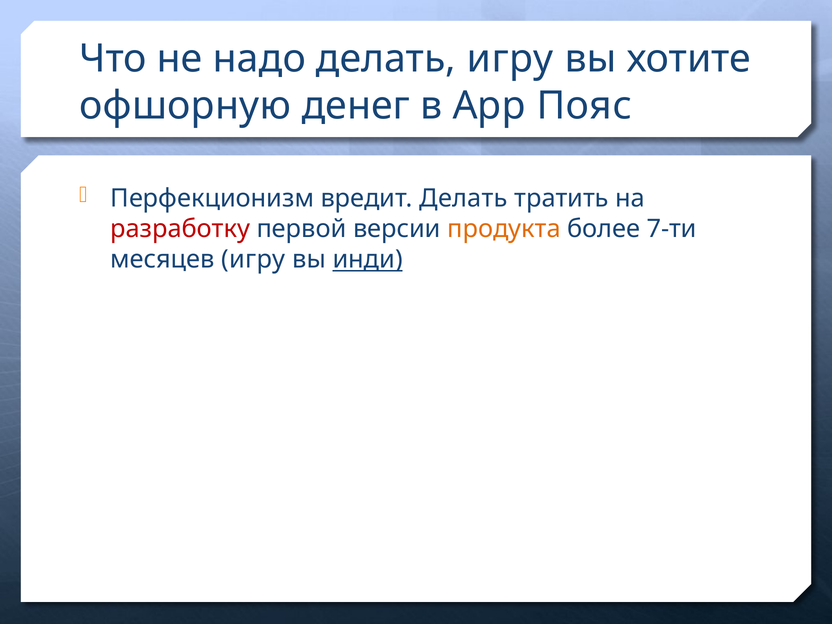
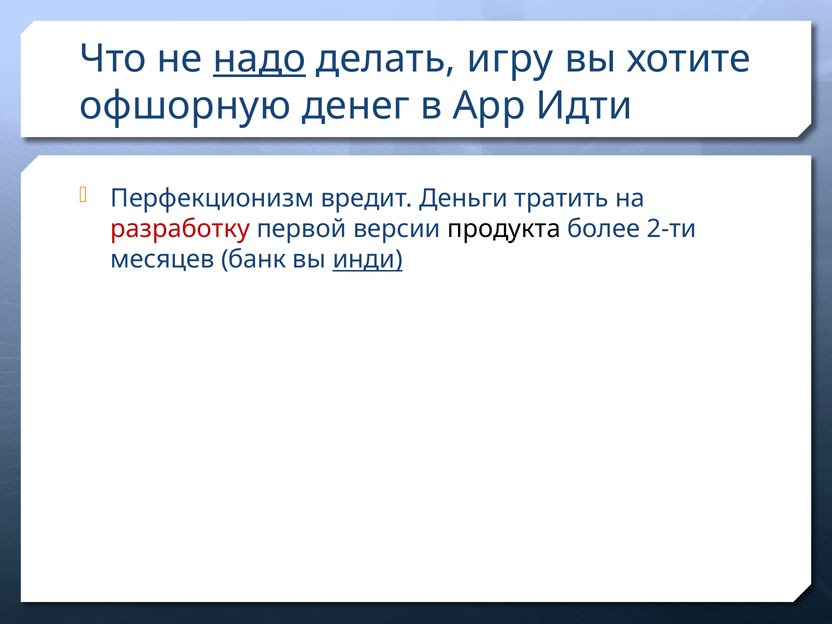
надо underline: none -> present (259, 59)
Пояс: Пояс -> Идти (584, 106)
вредит Делать: Делать -> Деньги (464, 199)
продукта colour: orange -> black (504, 229)
7-ти: 7-ти -> 2-ти (672, 229)
месяцев игру: игру -> банк (254, 260)
